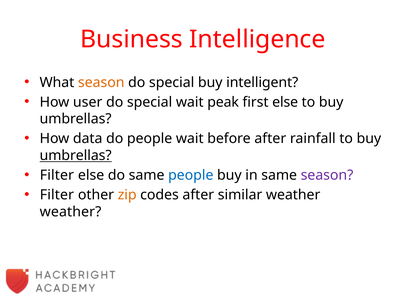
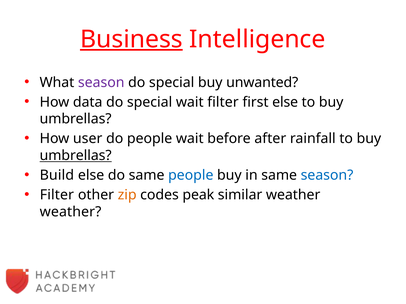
Business underline: none -> present (131, 39)
season colour: orange -> purple (101, 83)
intelligent: intelligent -> unwanted (262, 83)
user: user -> data (88, 102)
wait peak: peak -> filter (223, 102)
data: data -> user (88, 139)
Filter: Filter -> Build (57, 176)
season colour: purple -> blue (327, 176)
codes after: after -> peak (198, 195)
